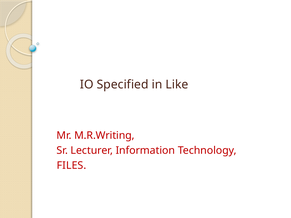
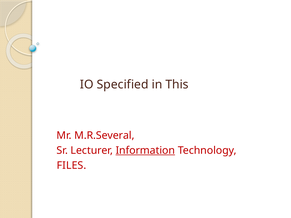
Like: Like -> This (177, 85)
M.R.Writing: M.R.Writing -> M.R.Several (104, 136)
Information underline: none -> present (145, 151)
